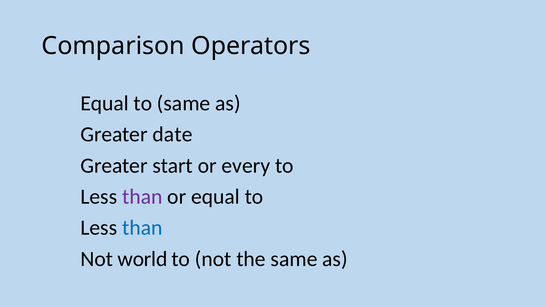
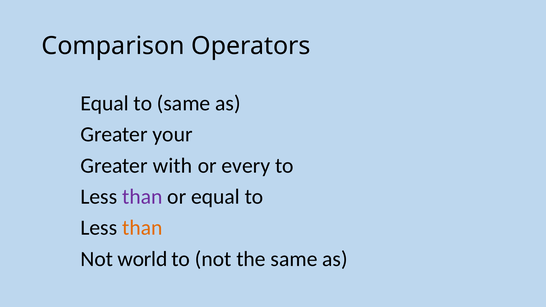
date: date -> your (173, 135)
start: start -> with (173, 166)
than colour: blue -> orange (142, 228)
